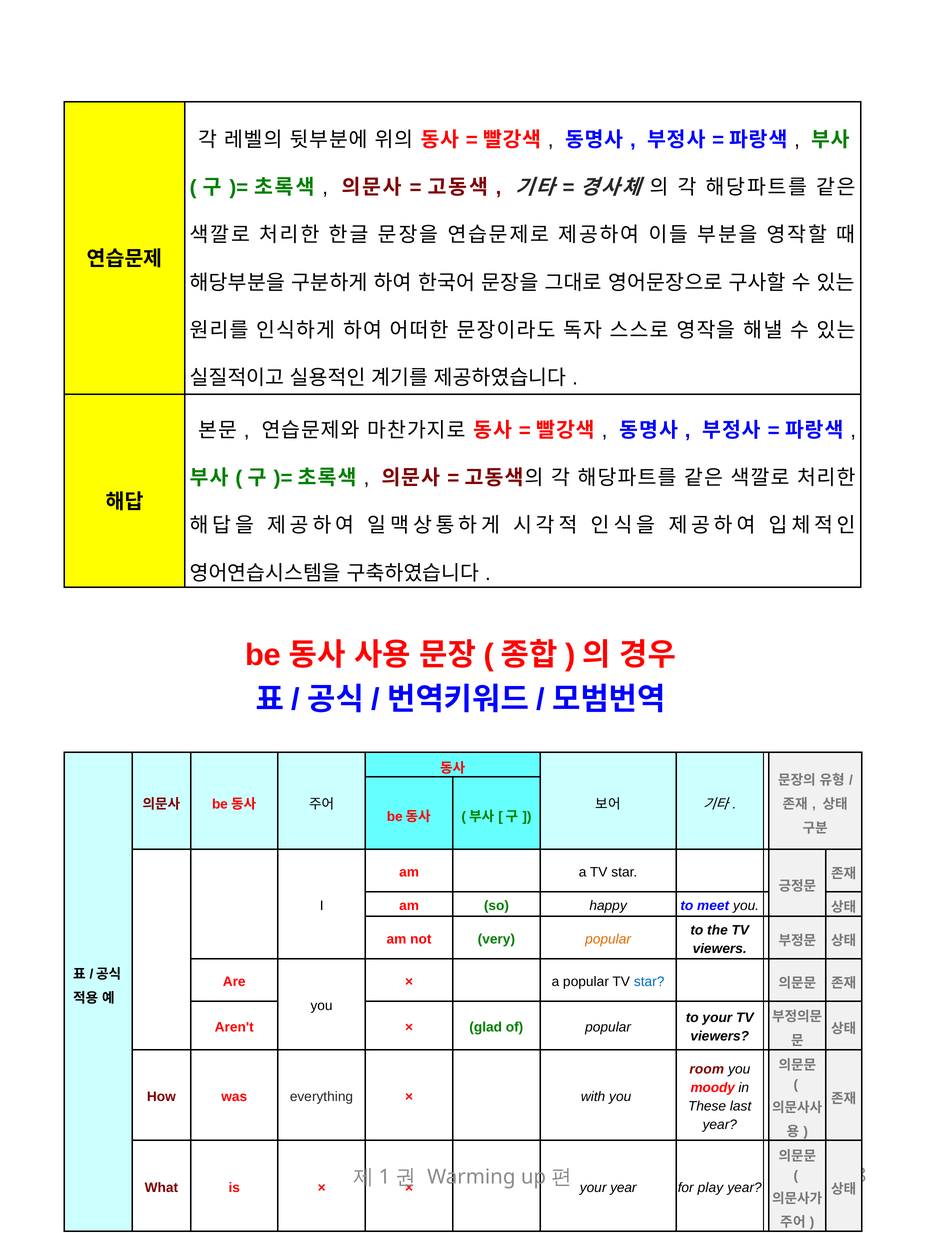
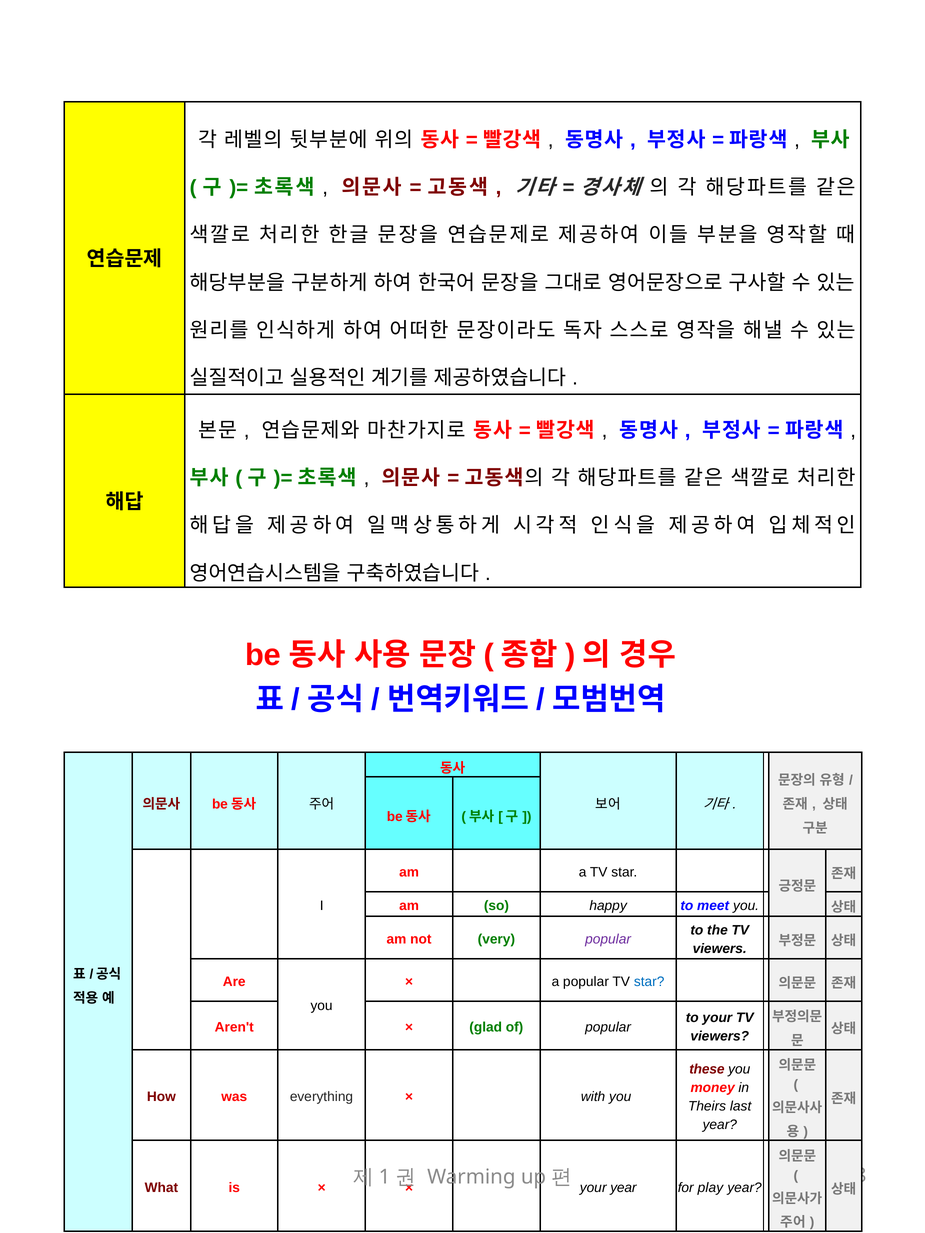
popular colour: orange -> purple (608, 939)
room: room -> these (707, 1069)
moody: moody -> money (713, 1088)
These: These -> Theirs (707, 1106)
